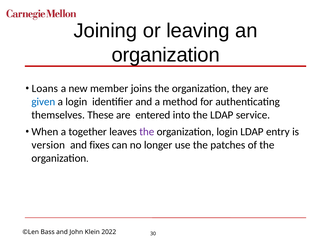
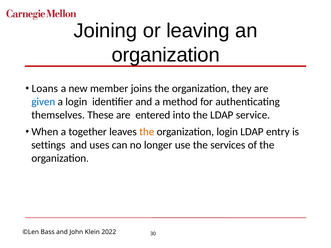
the colour: purple -> orange (147, 132)
version: version -> settings (48, 145)
fixes: fixes -> uses (99, 145)
patches: patches -> services (228, 145)
